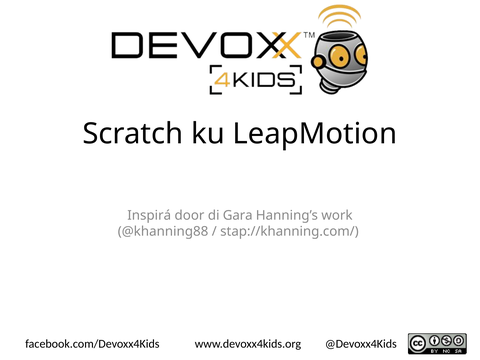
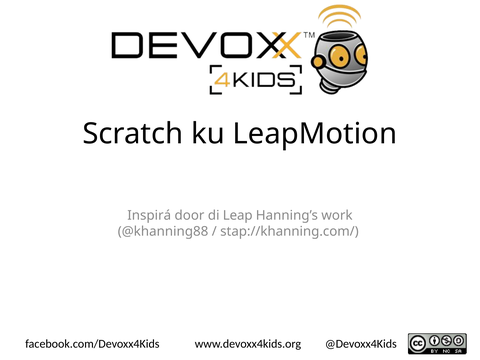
Gara: Gara -> Leap (238, 215)
